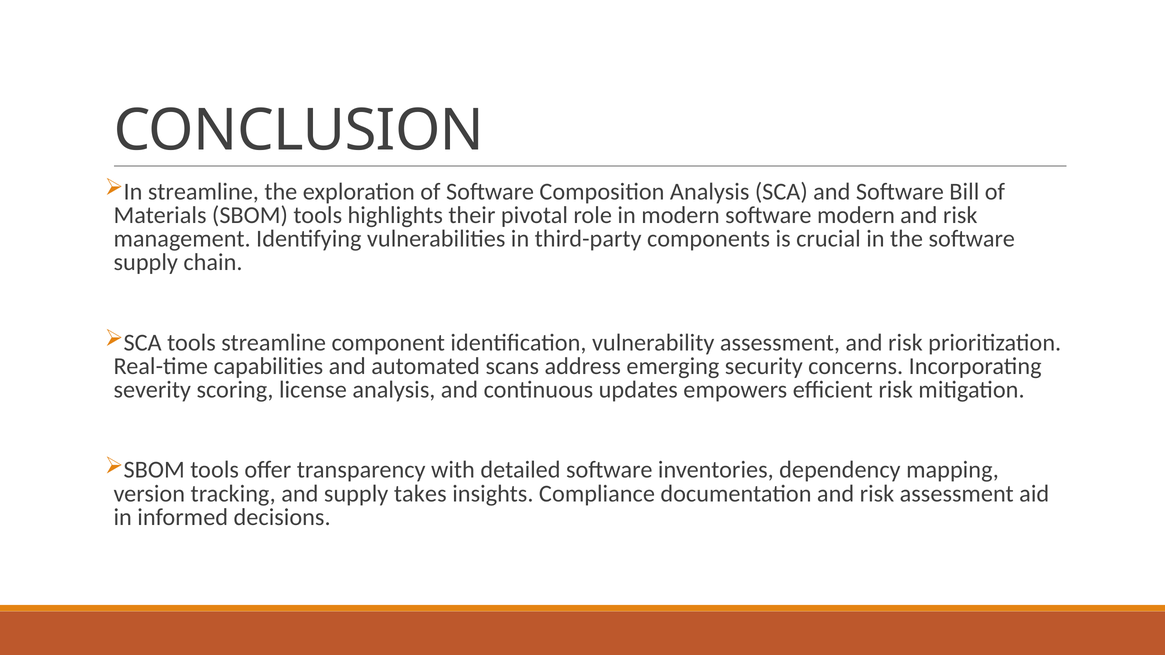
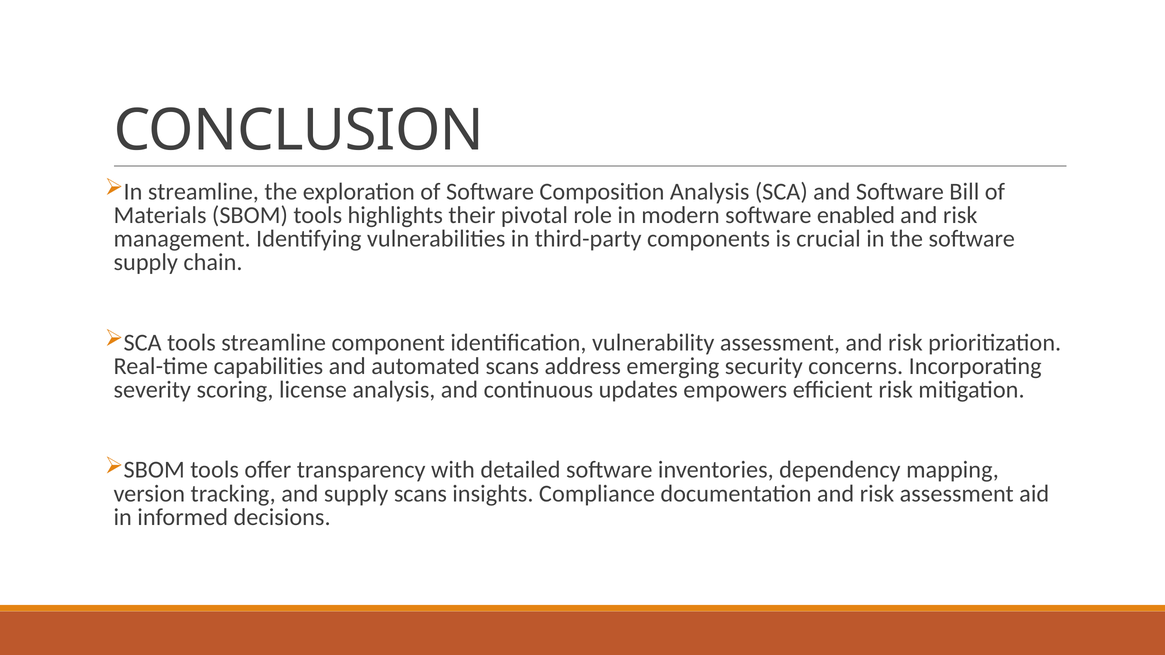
software modern: modern -> enabled (856, 215)
supply takes: takes -> scans (420, 494)
